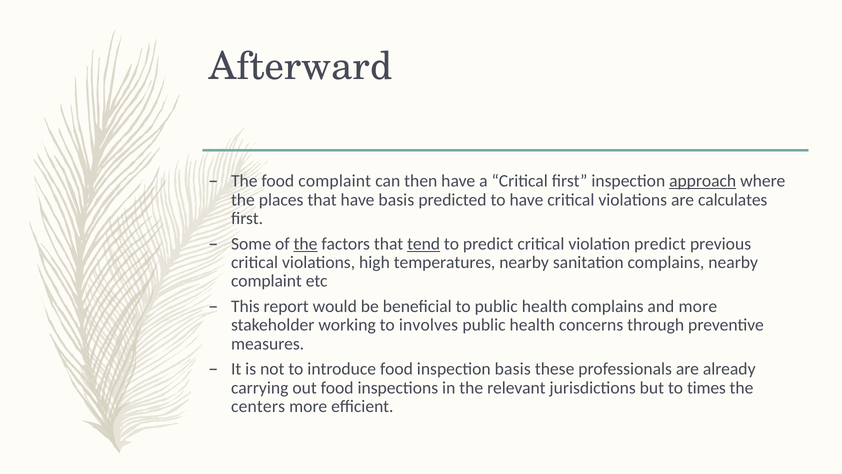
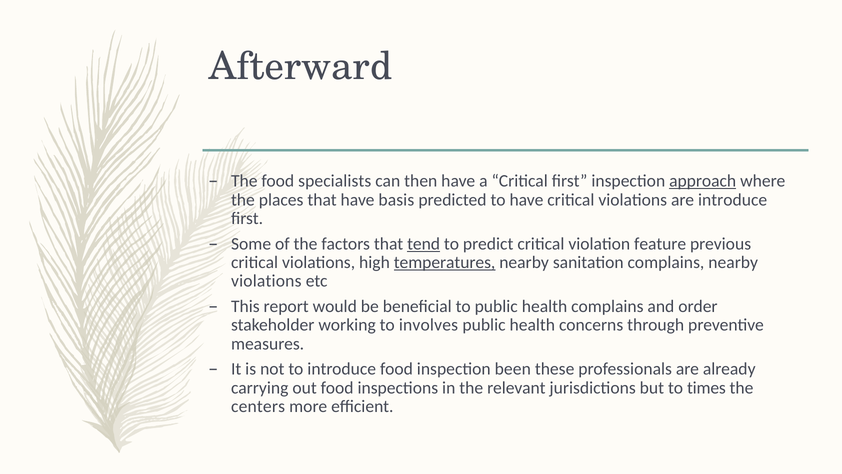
food complaint: complaint -> specialists (335, 181)
are calculates: calculates -> introduce (733, 200)
the underline: present -> none (306, 244)
violation predict: predict -> feature (660, 244)
temperatures underline: none -> present (445, 262)
complaint: complaint -> violations (266, 281)
and more: more -> order (698, 306)
inspection basis: basis -> been (513, 369)
